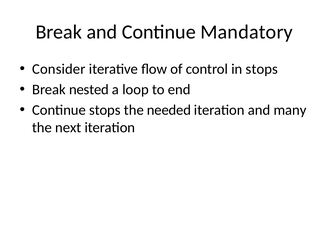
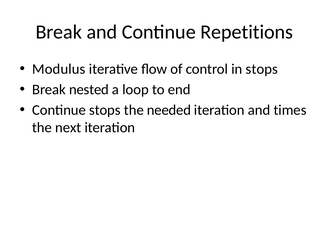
Mandatory: Mandatory -> Repetitions (247, 32)
Consider: Consider -> Modulus (59, 69)
many: many -> times (290, 110)
